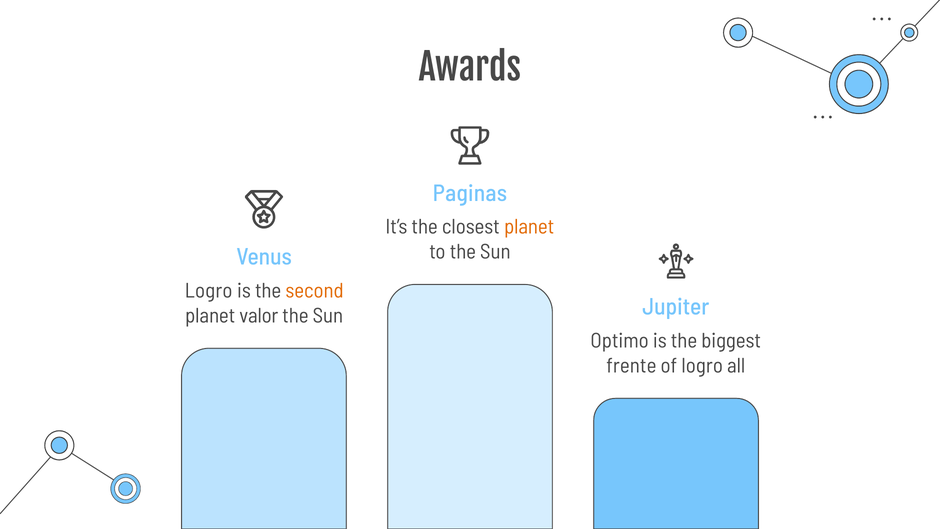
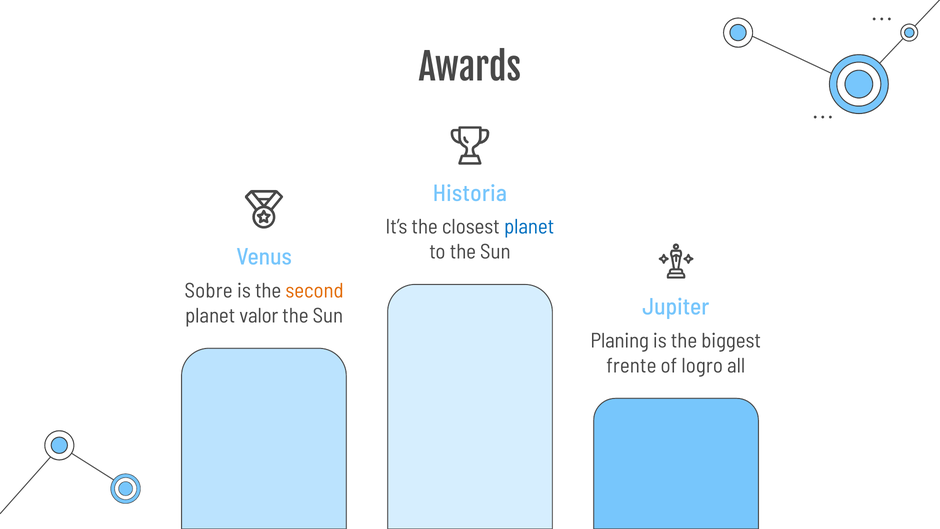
Paginas: Paginas -> Historia (470, 193)
planet colour: orange -> blue (529, 227)
Logro: Logro -> Sobre (209, 291)
Optimo: Optimo -> Planing (620, 341)
